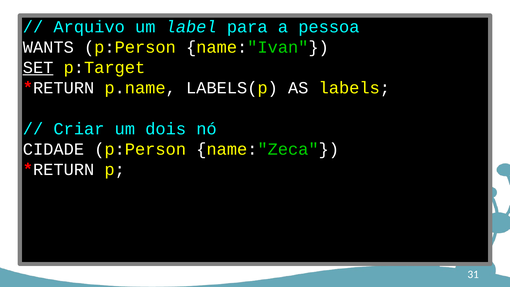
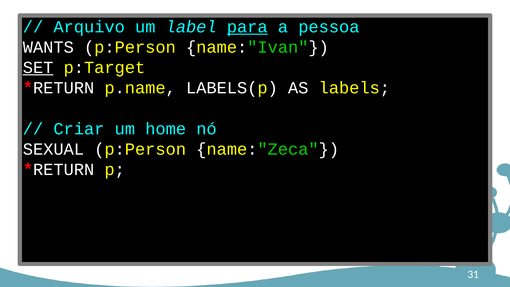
para underline: none -> present (247, 27)
dois: dois -> home (166, 129)
CIDADE: CIDADE -> SEXUAL (53, 149)
